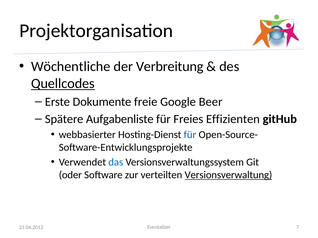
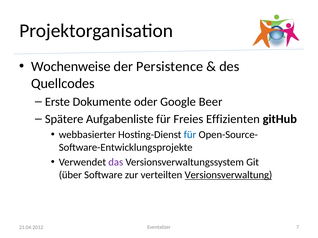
Wöchentliche: Wöchentliche -> Wochenweise (71, 67)
Verbreitung: Verbreitung -> Persistence (170, 67)
Quellcodes underline: present -> none (63, 84)
freie: freie -> oder (146, 102)
das colour: blue -> purple (116, 163)
oder: oder -> über (70, 175)
